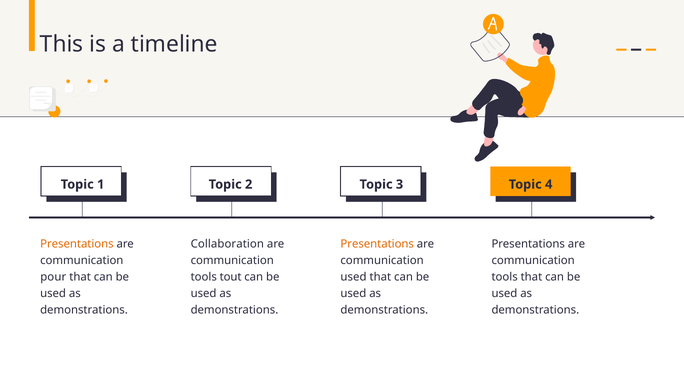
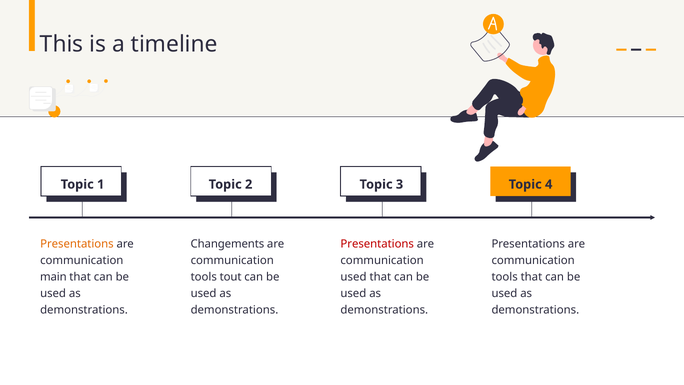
Collaboration: Collaboration -> Changements (227, 244)
Presentations colour: orange -> red (377, 244)
pour: pour -> main (53, 277)
